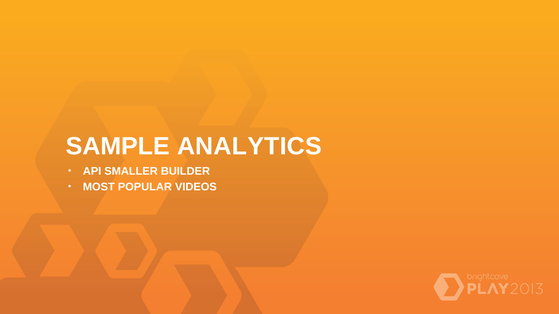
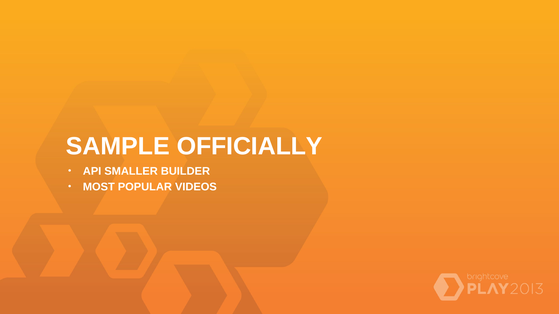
ANALYTICS: ANALYTICS -> OFFICIALLY (250, 147)
